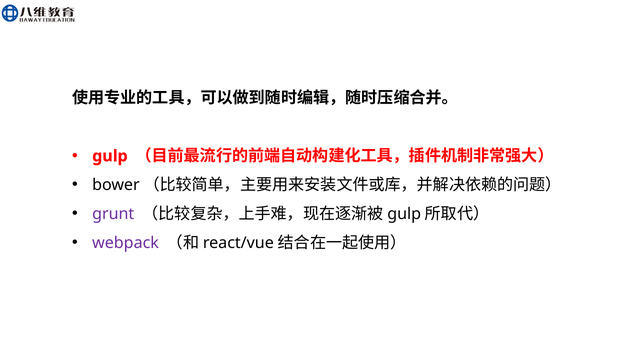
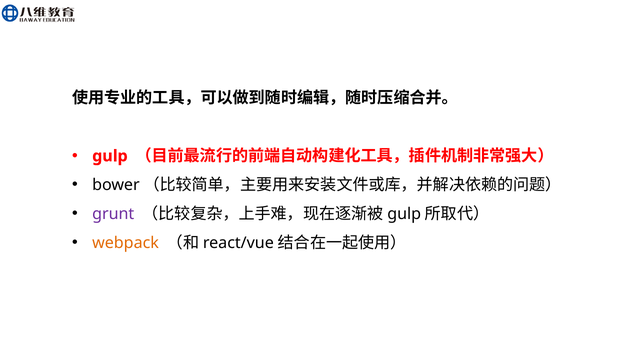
webpack colour: purple -> orange (126, 243)
